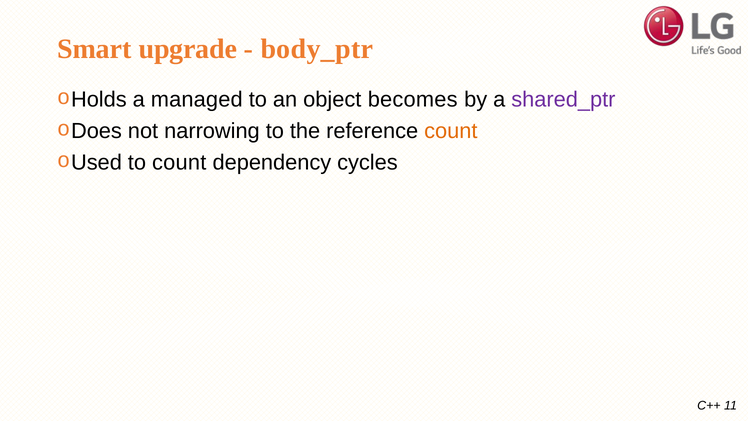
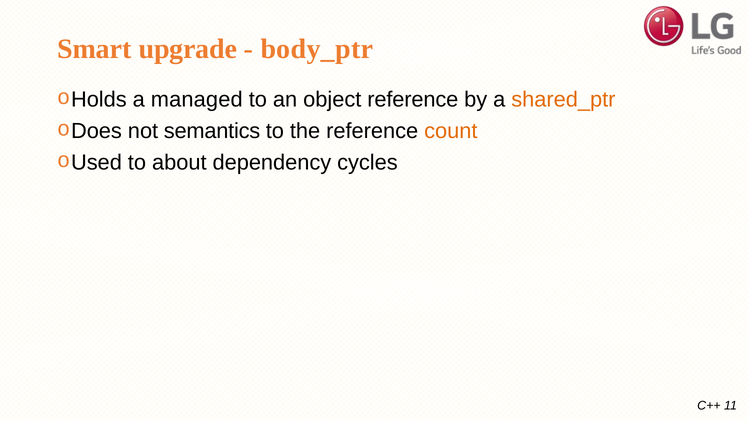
object becomes: becomes -> reference (413, 100)
shared_ptr colour: purple -> orange (563, 100)
narrowing: narrowing -> semantics (212, 131)
to count: count -> about (179, 162)
